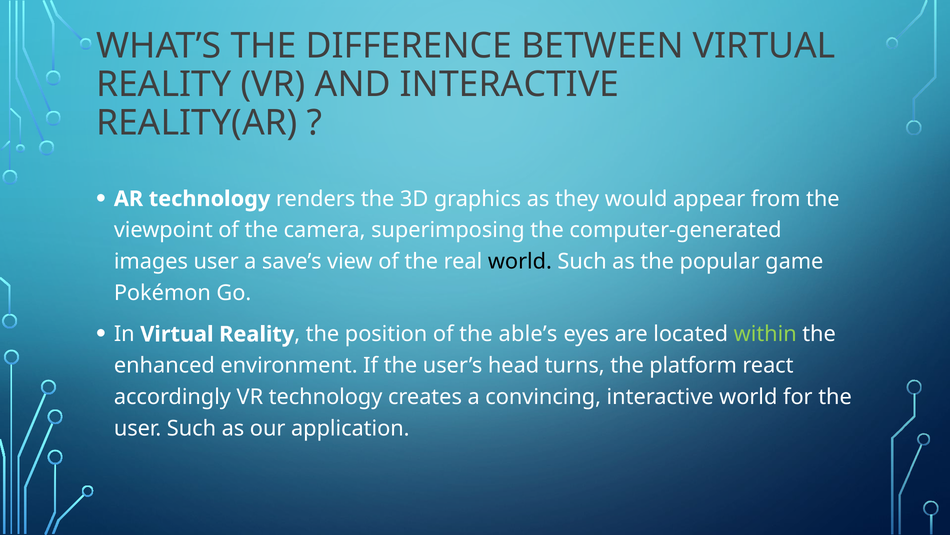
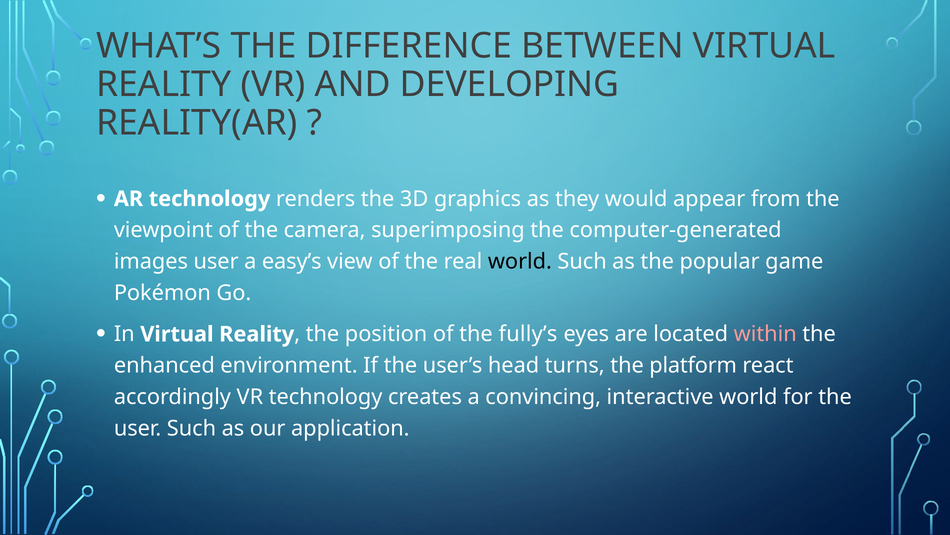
AND INTERACTIVE: INTERACTIVE -> DEVELOPING (510, 84)
save’s: save’s -> easy’s (292, 261)
able’s: able’s -> fully’s (528, 334)
within colour: light green -> pink (765, 334)
